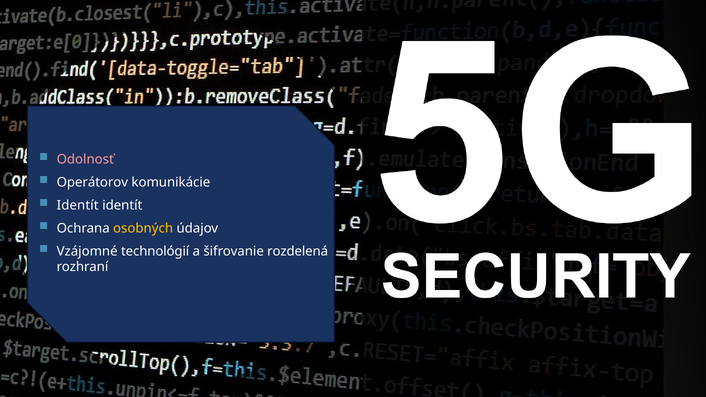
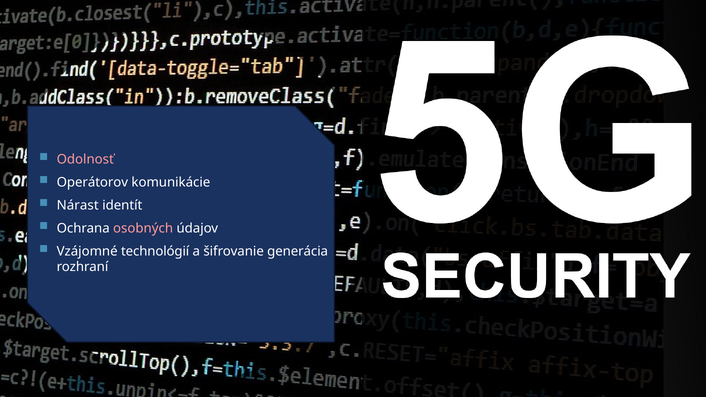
Identít: Identít -> Nárast (78, 205)
osobných colour: yellow -> pink (143, 228)
rozdelená: rozdelená -> generácia (298, 251)
